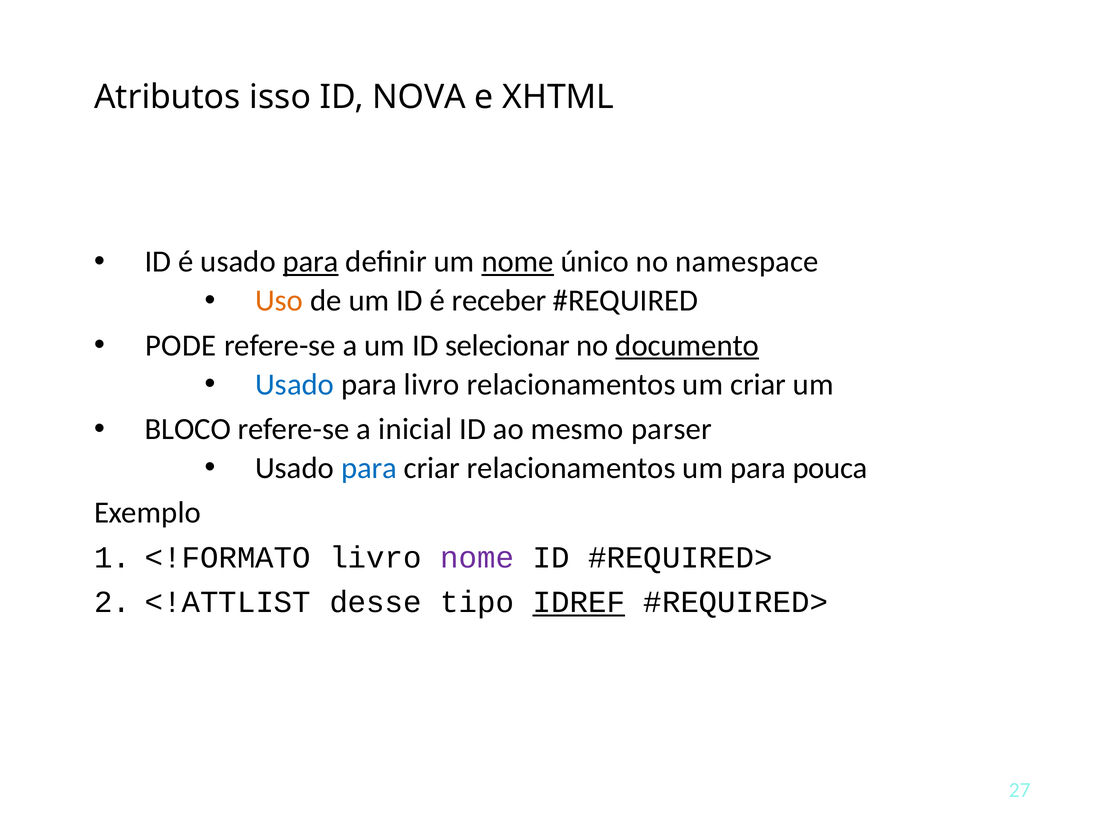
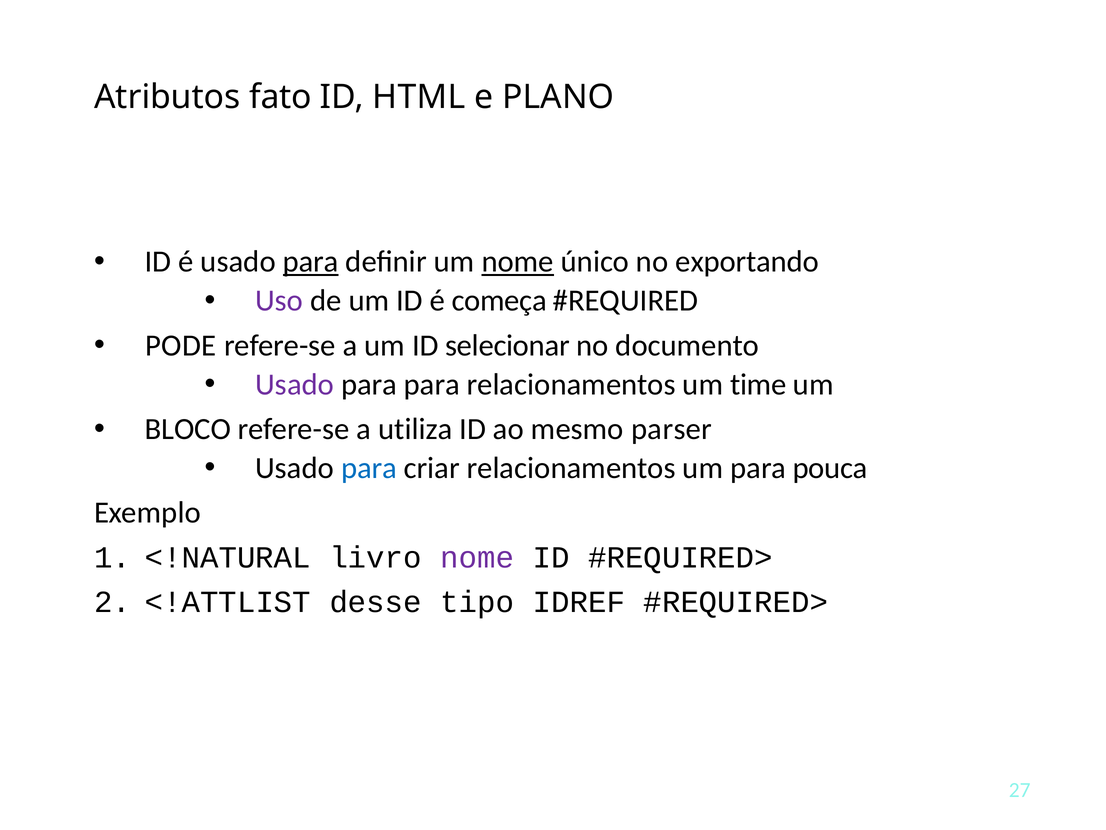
isso: isso -> fato (280, 97)
NOVA: NOVA -> HTML (419, 97)
XHTML: XHTML -> PLANO (558, 97)
namespace: namespace -> exportando (747, 262)
Uso colour: orange -> purple (279, 300)
receber: receber -> começa (499, 300)
documento underline: present -> none (687, 345)
Usado colour: blue -> purple (295, 384)
para livro: livro -> para (432, 384)
um criar: criar -> time (758, 384)
inicial: inicial -> utiliza (415, 429)
<!FORMATO: <!FORMATO -> <!NATURAL (228, 557)
IDREF underline: present -> none (579, 602)
